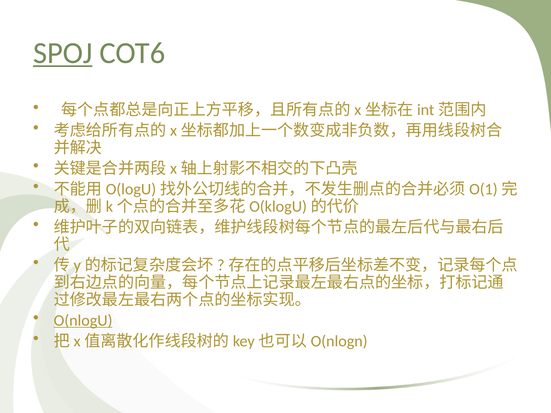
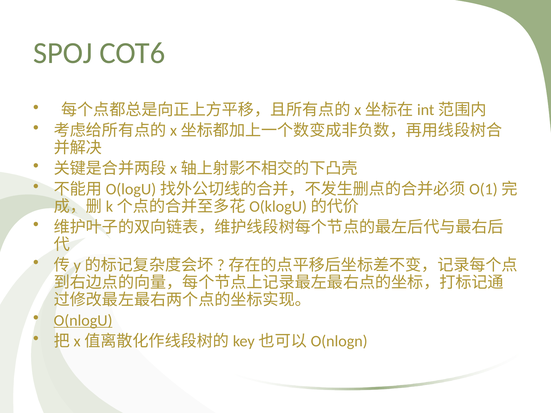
SPOJ underline: present -> none (63, 53)
